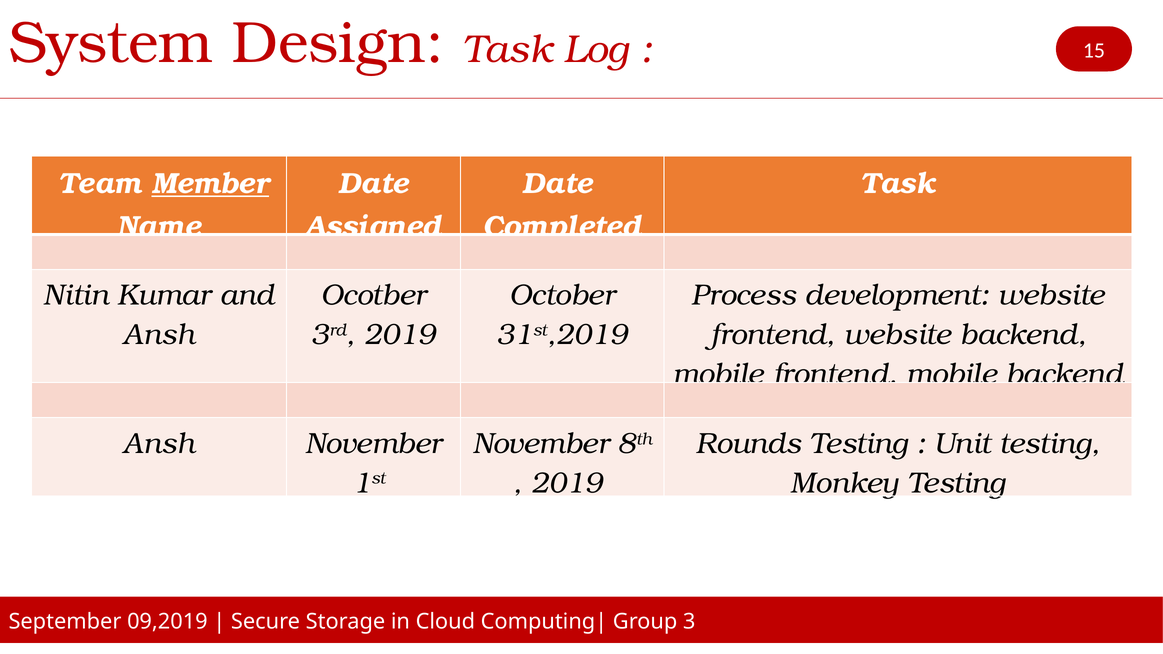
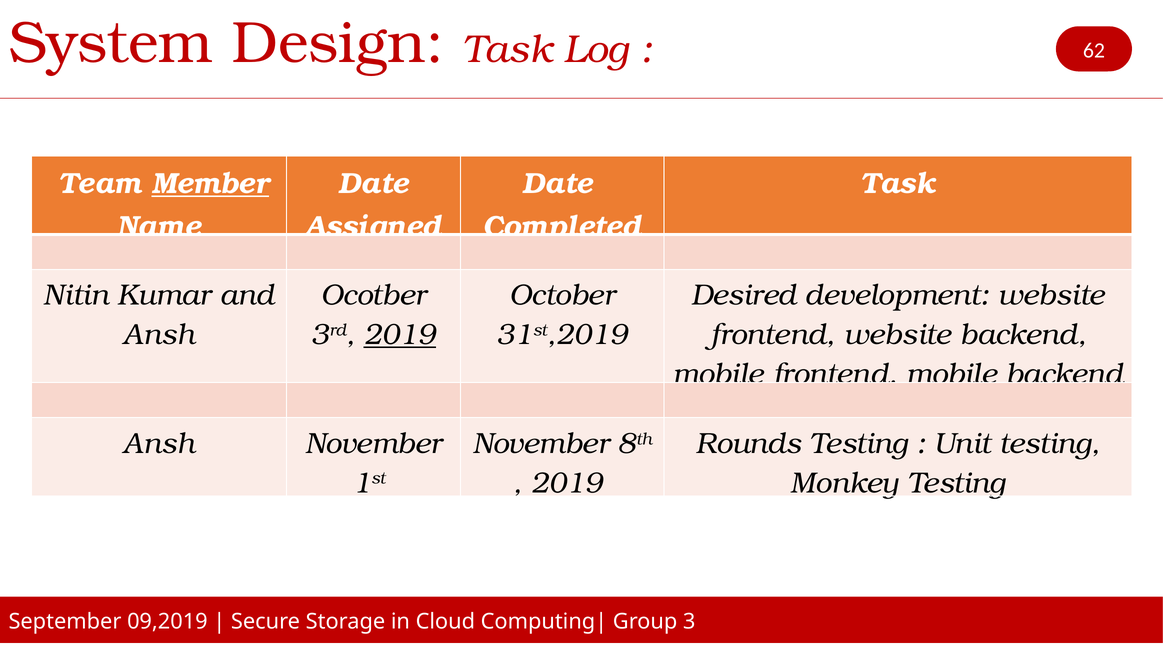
15: 15 -> 62 (1094, 50)
Process: Process -> Desired (744, 295)
2019 underline: none -> present (400, 335)
